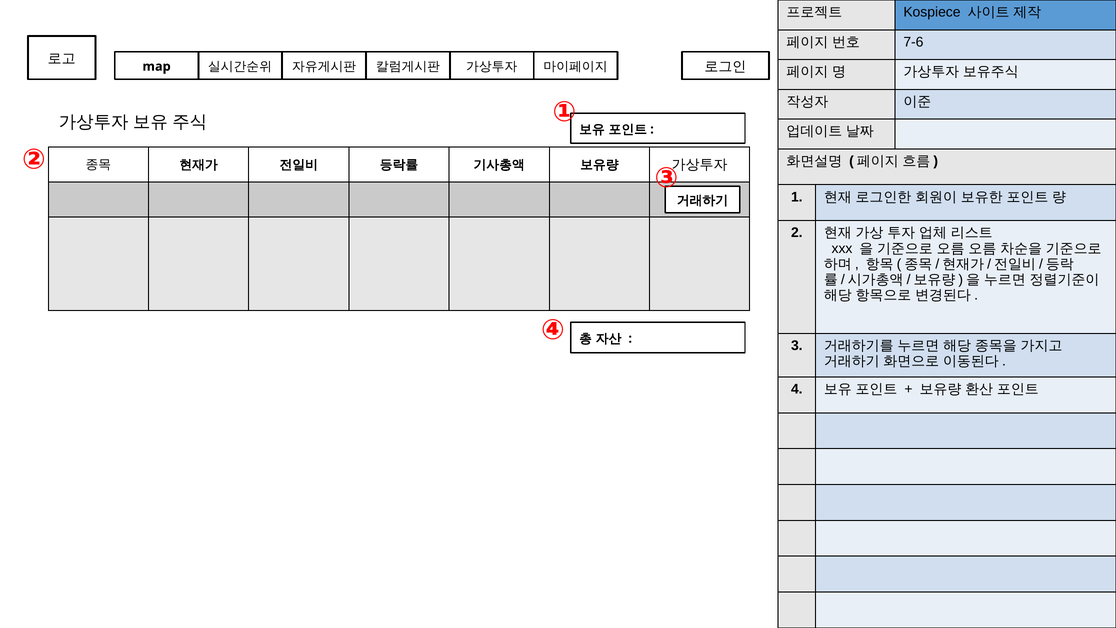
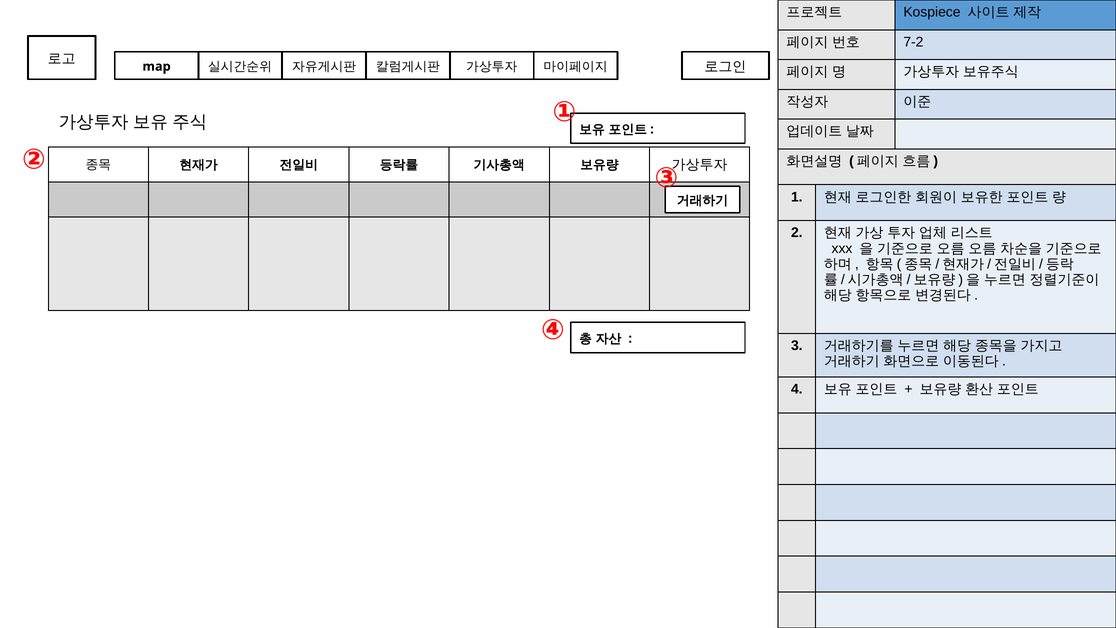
7-6: 7-6 -> 7-2 (913, 42)
